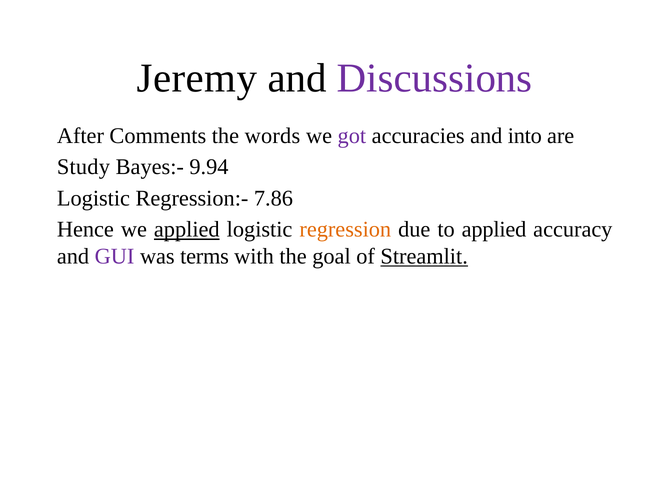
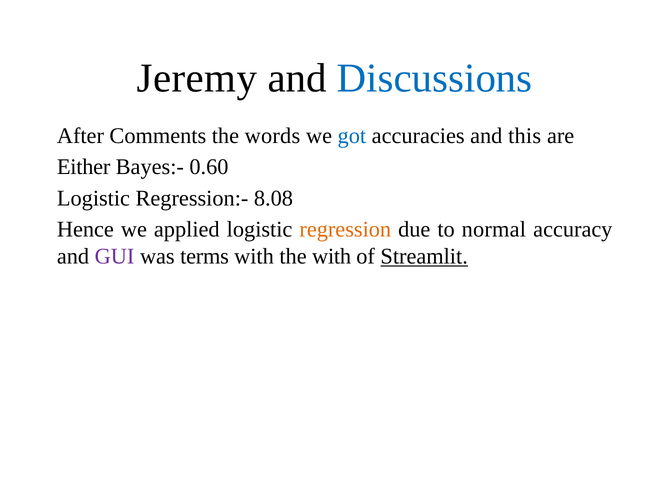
Discussions colour: purple -> blue (435, 78)
got colour: purple -> blue (352, 136)
into: into -> this (525, 136)
Study: Study -> Either (84, 167)
9.94: 9.94 -> 0.60 (209, 167)
7.86: 7.86 -> 8.08 (273, 198)
applied underline: present -> none (187, 229)
to applied: applied -> normal (494, 229)
the goal: goal -> with (332, 256)
